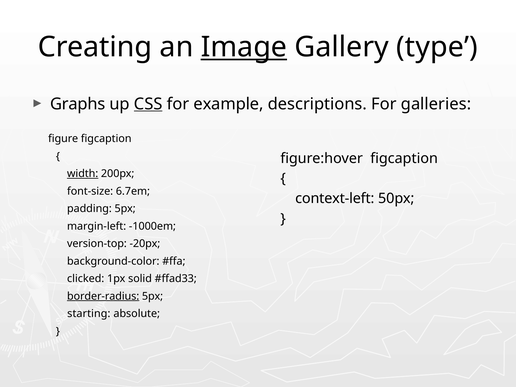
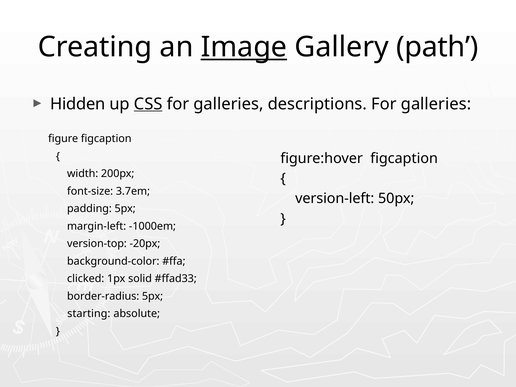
type: type -> path (437, 47)
Graphs: Graphs -> Hidden (78, 104)
example: example -> galleries (229, 104)
width underline: present -> none (83, 174)
6.7em: 6.7em -> 3.7em (133, 191)
context-left: context-left -> version-left (335, 199)
border-radius underline: present -> none (103, 296)
